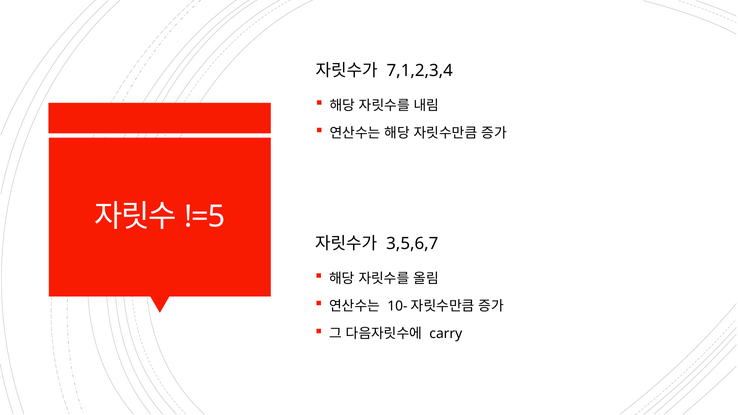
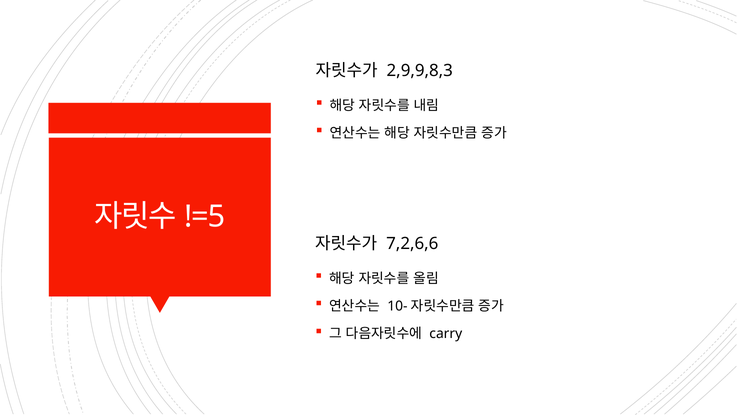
7,1,2,3,4: 7,1,2,3,4 -> 2,9,9,8,3 (420, 71)
3,5,6,7: 3,5,6,7 -> 7,2,6,6 (412, 244)
